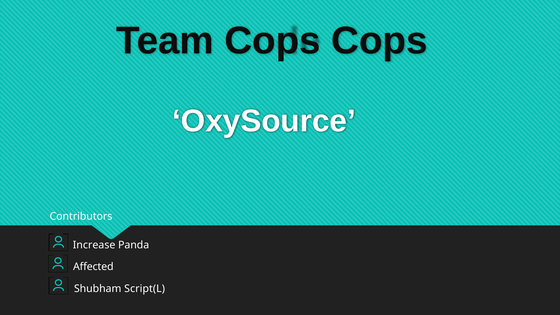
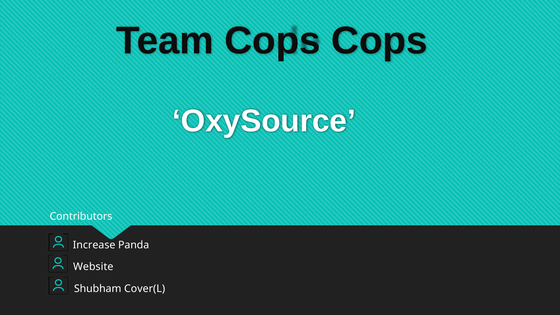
Affected: Affected -> Website (93, 267)
Script(L: Script(L -> Cover(L (145, 289)
